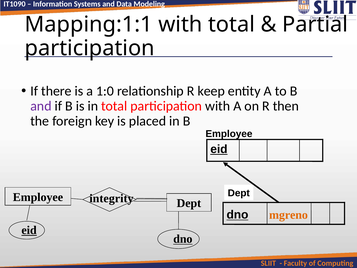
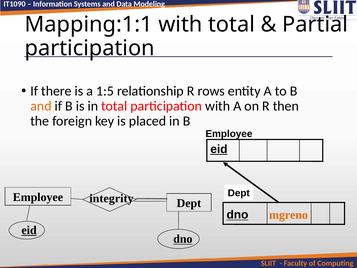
1:0: 1:0 -> 1:5 (105, 91)
keep: keep -> rows (211, 91)
and colour: purple -> orange (41, 106)
